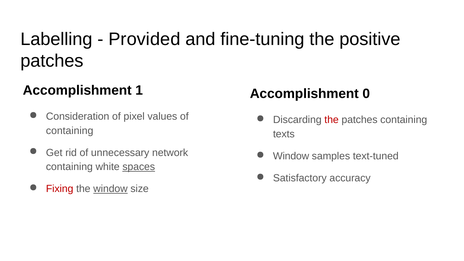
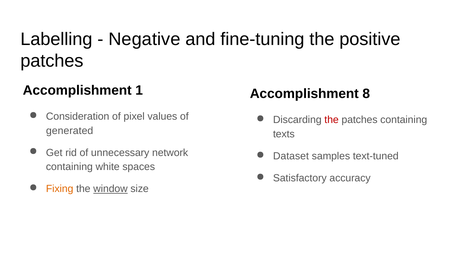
Provided: Provided -> Negative (144, 39)
0: 0 -> 8 (366, 94)
containing: containing -> generated (70, 131)
Window: Window -> Dataset (291, 156)
spaces underline: present -> none (139, 167)
Fixing colour: red -> orange (60, 189)
